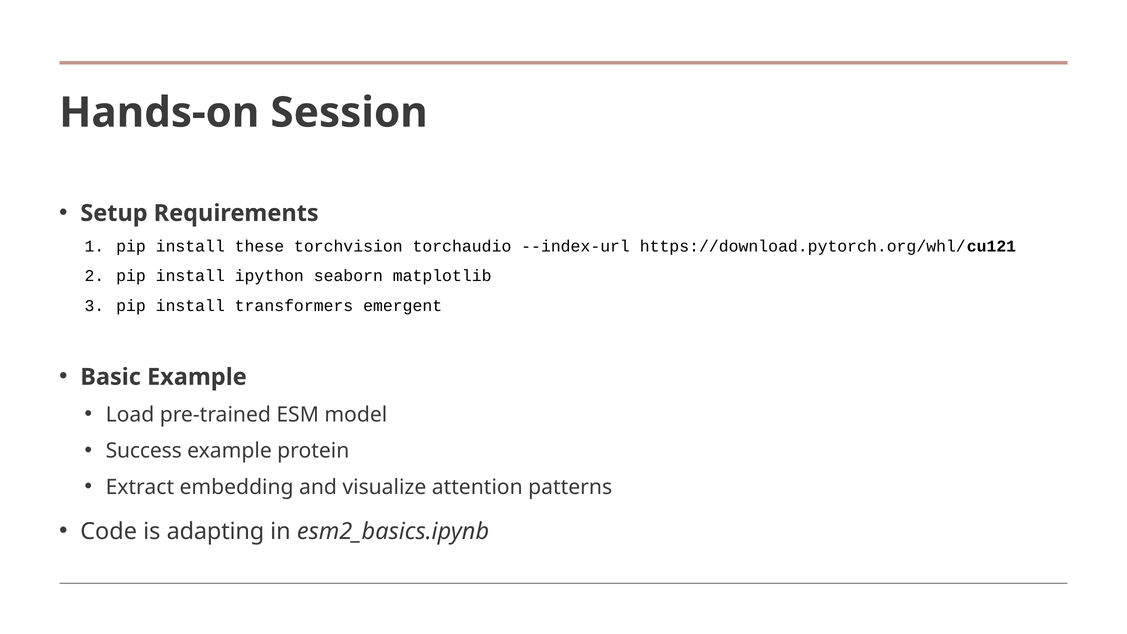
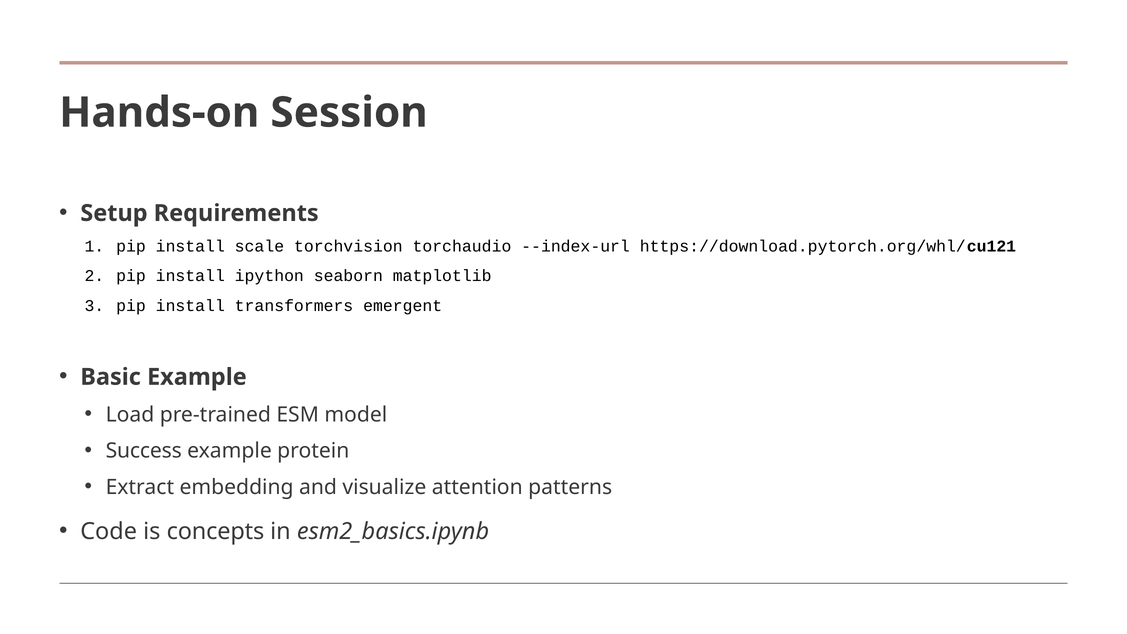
these: these -> scale (259, 246)
adapting: adapting -> concepts (215, 531)
